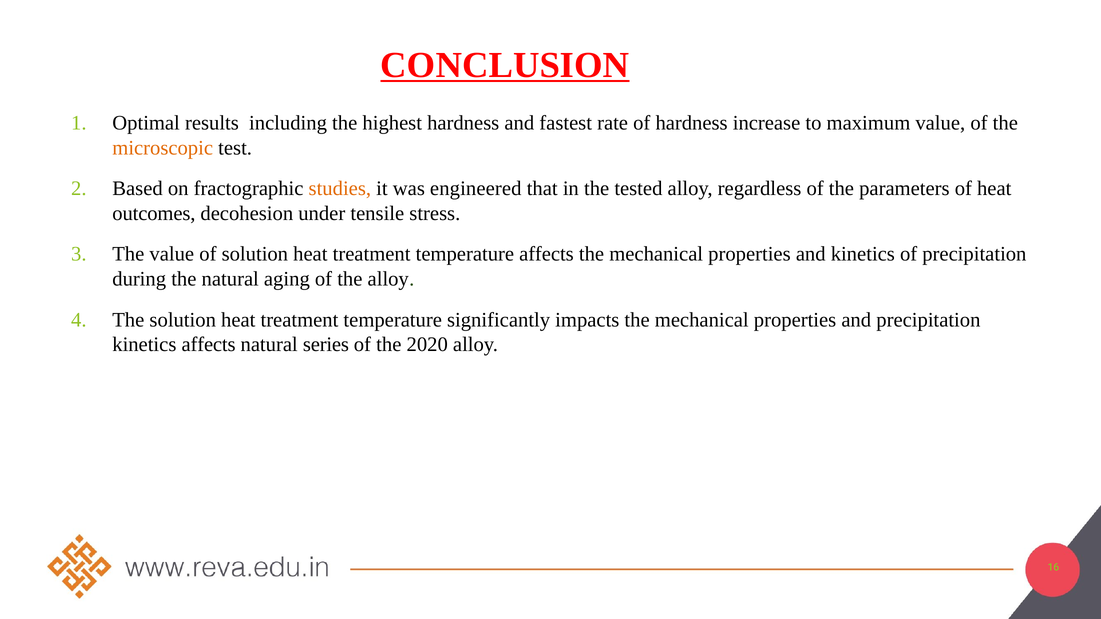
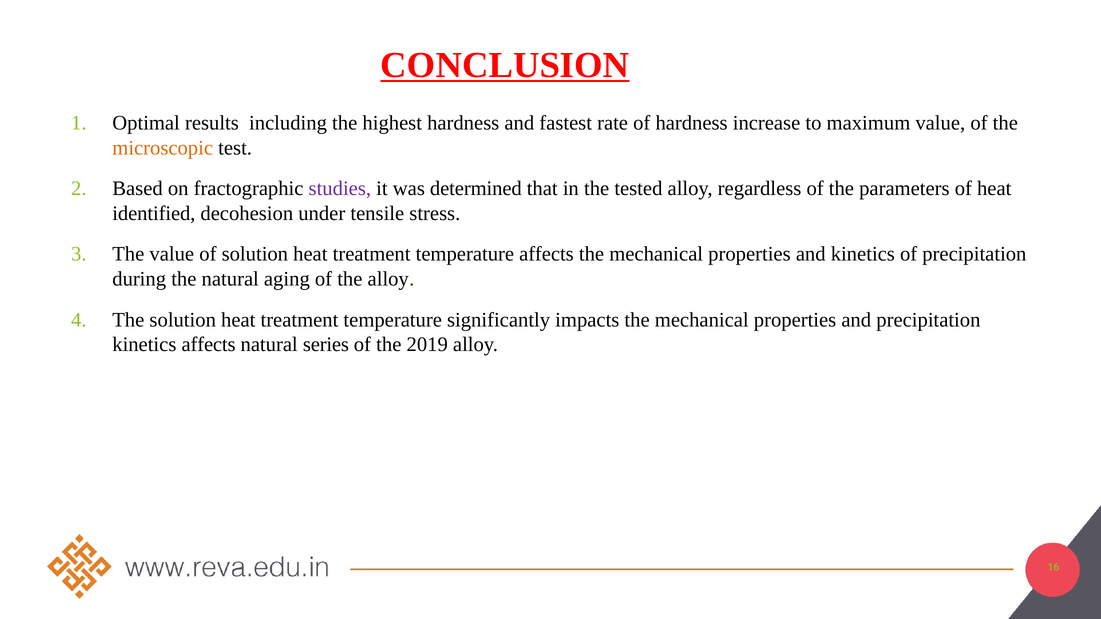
studies colour: orange -> purple (340, 189)
engineered: engineered -> determined (476, 189)
outcomes: outcomes -> identified (154, 213)
2020: 2020 -> 2019 (427, 345)
